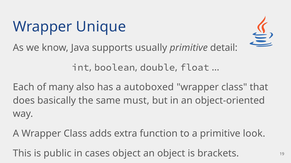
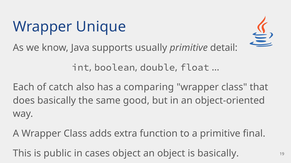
many: many -> catch (61, 88)
autoboxed: autoboxed -> comparing (149, 88)
must: must -> good (136, 101)
look: look -> final (254, 134)
is brackets: brackets -> basically (218, 154)
